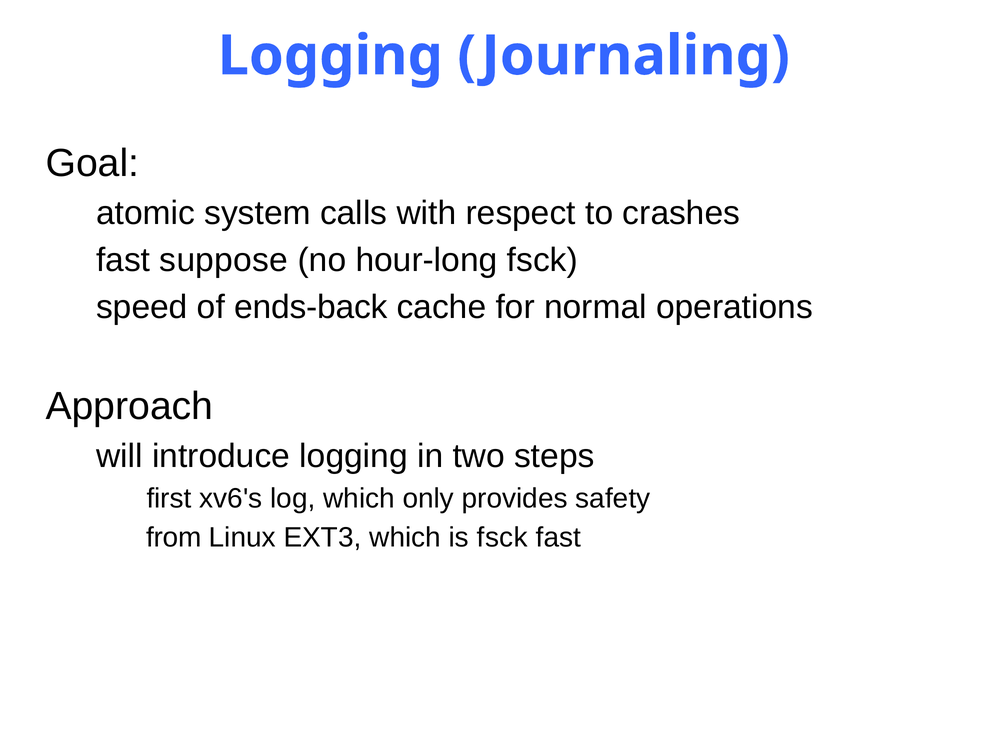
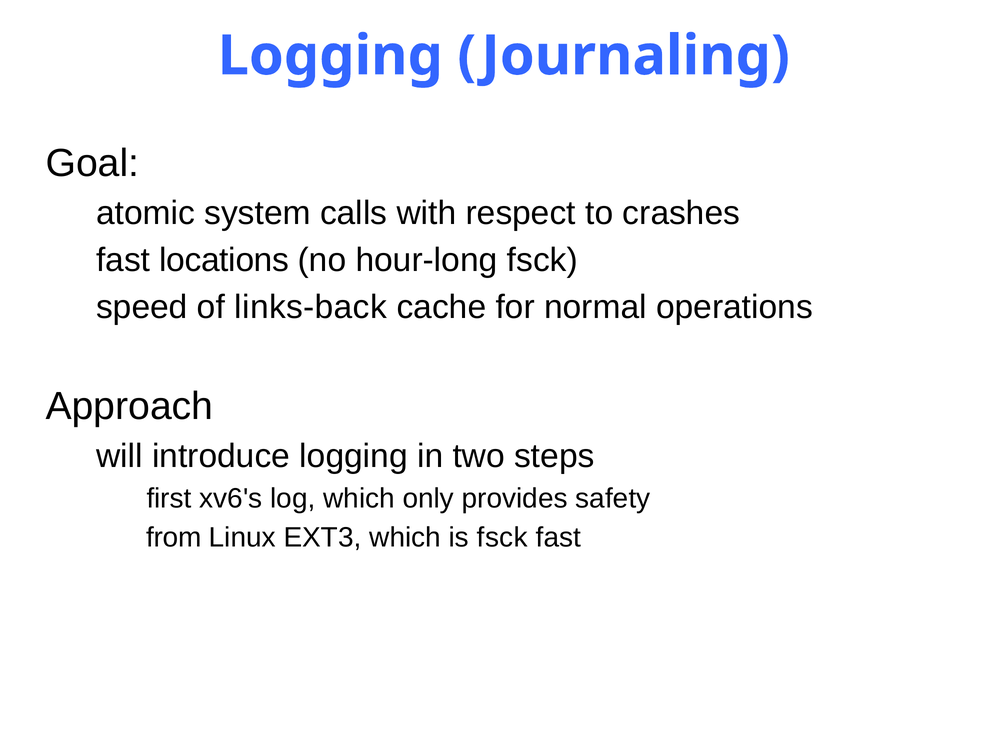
suppose: suppose -> locations (224, 260)
ends-back: ends-back -> links-back (311, 307)
